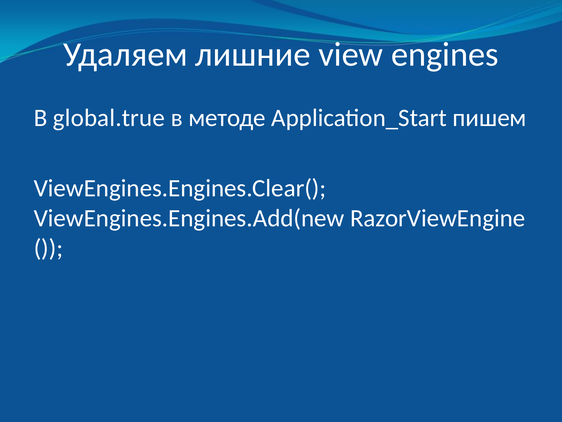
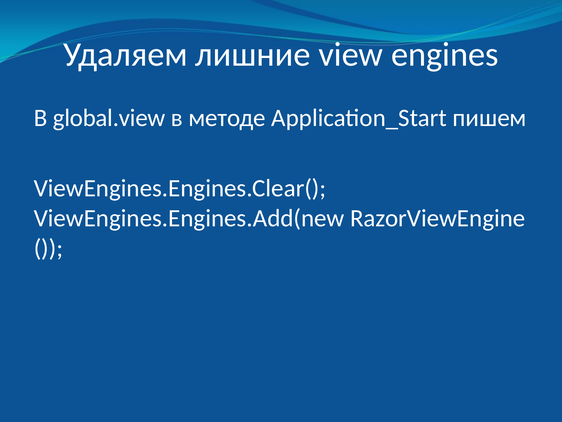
global.true: global.true -> global.view (109, 118)
